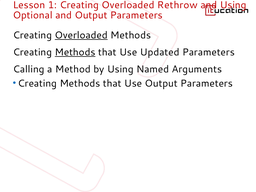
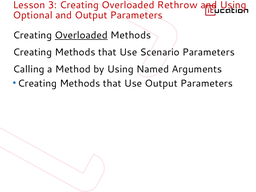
1: 1 -> 3 (52, 5)
Methods underline: present -> none (75, 52)
Updated: Updated -> Scenario (160, 52)
